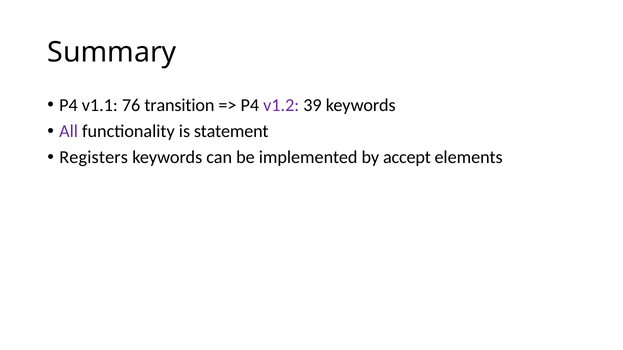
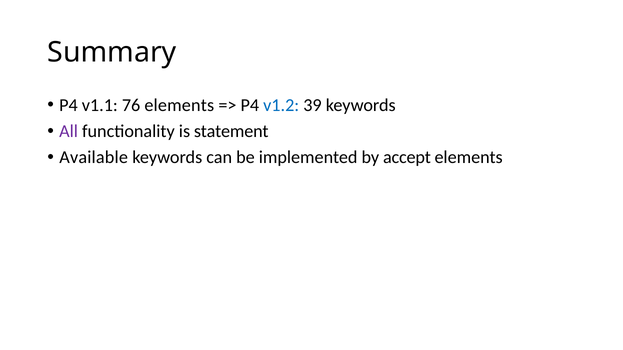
76 transition: transition -> elements (179, 105)
v1.2 colour: purple -> blue (281, 105)
Registers: Registers -> Available (94, 158)
